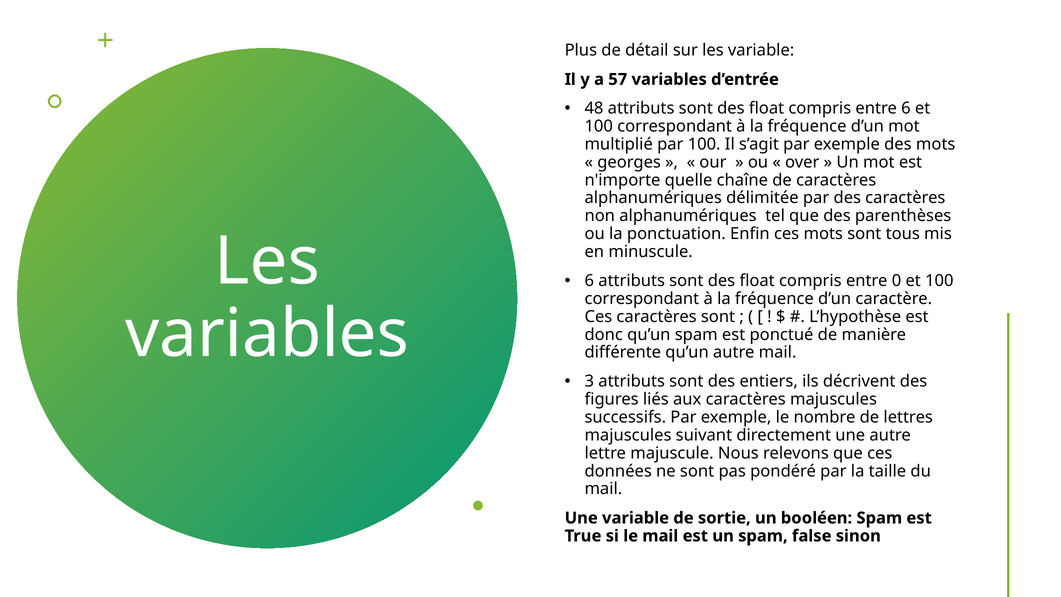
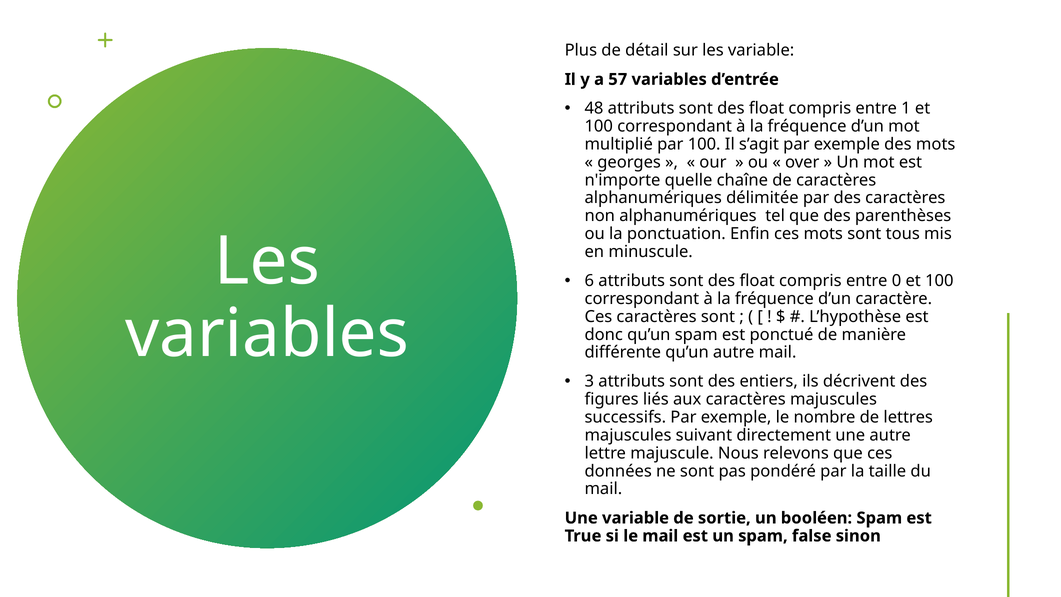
entre 6: 6 -> 1 (906, 108)
